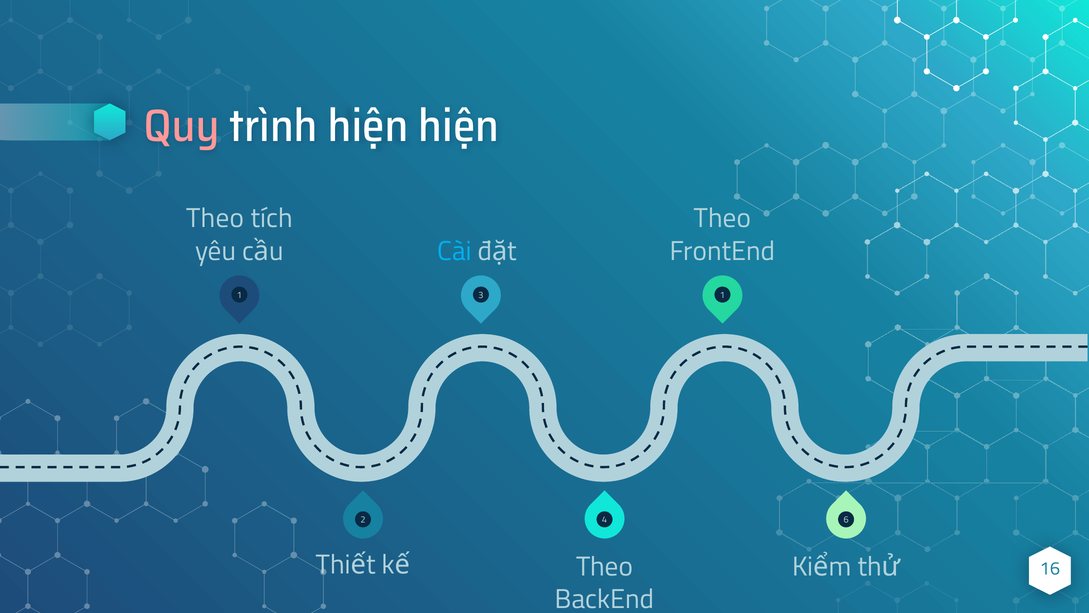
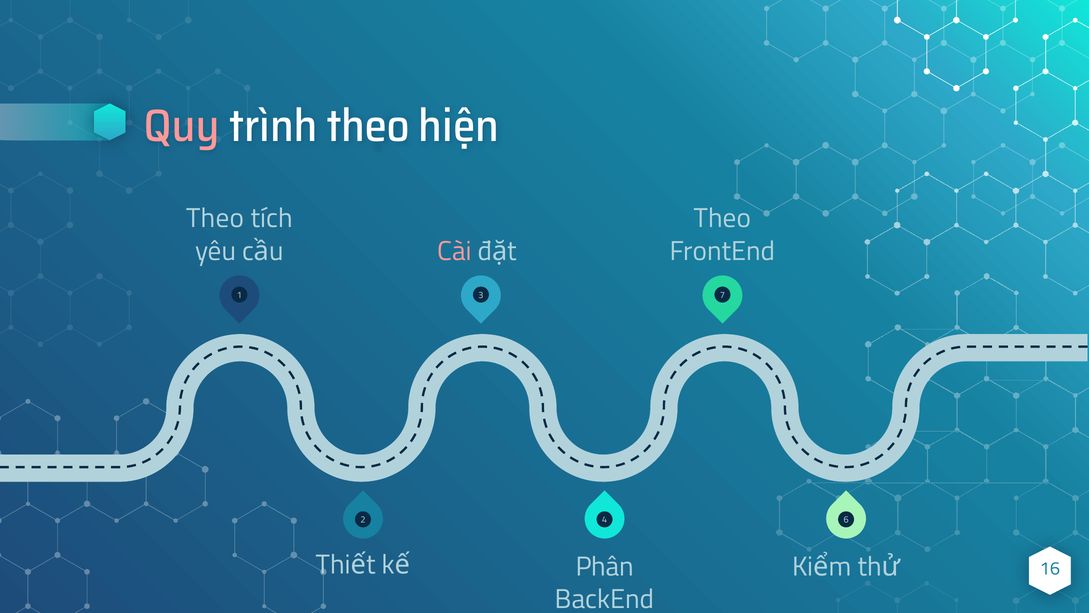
trình hiện: hiện -> theo (368, 126)
Cài colour: light blue -> pink (455, 251)
3 1: 1 -> 7 (722, 295)
Theo: Theo -> Phân (605, 566)
